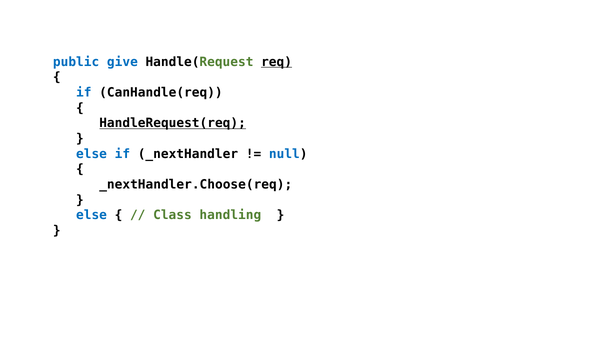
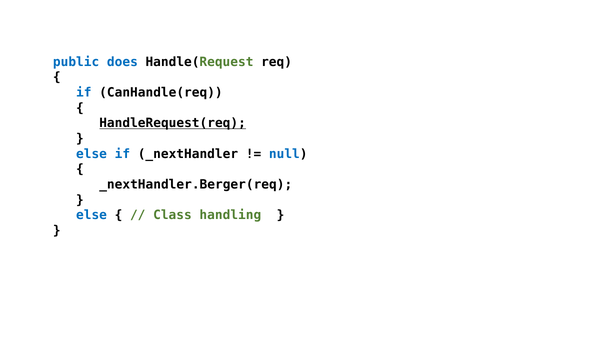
give: give -> does (122, 62)
req underline: present -> none (277, 62)
_nextHandler.Choose(req: _nextHandler.Choose(req -> _nextHandler.Berger(req (196, 185)
